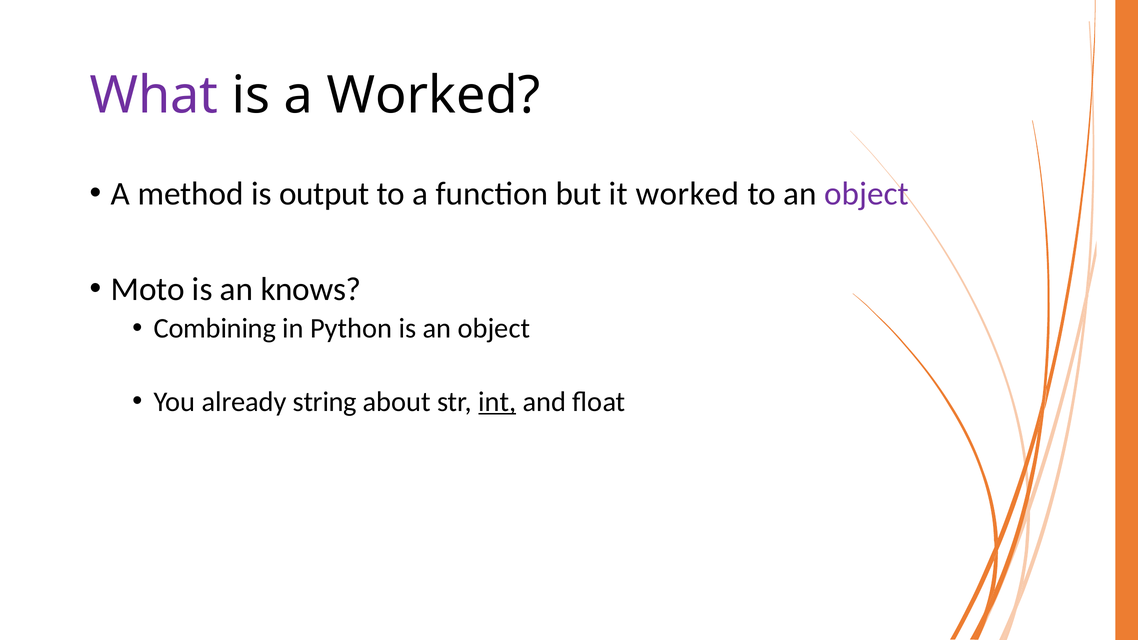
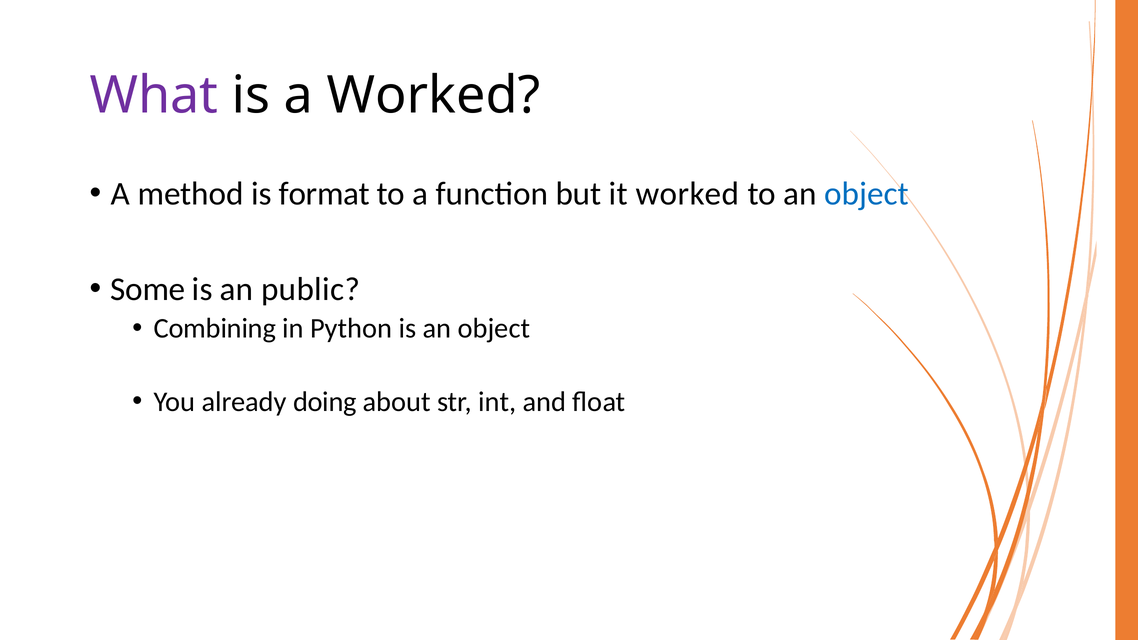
output: output -> format (324, 194)
object colour: purple -> blue (866, 194)
Moto: Moto -> Some (148, 289)
knows: knows -> public (311, 289)
string: string -> doing (325, 402)
int underline: present -> none (497, 402)
